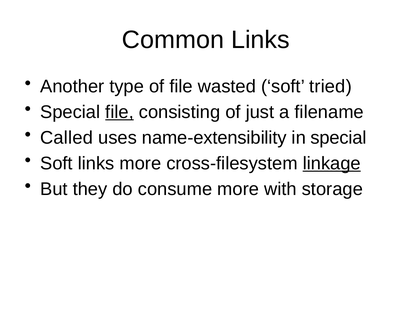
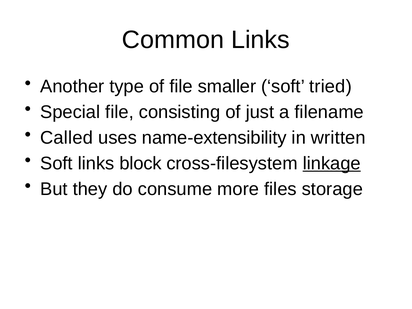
wasted: wasted -> smaller (227, 86)
file underline: present -> none (120, 112)
in special: special -> written (338, 138)
links more: more -> block (140, 163)
with: with -> files (280, 189)
